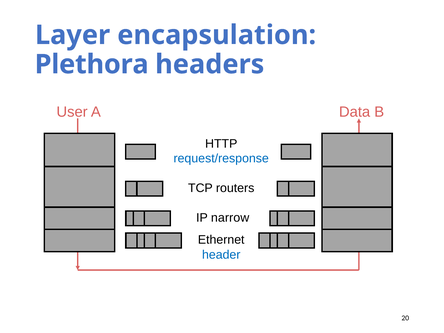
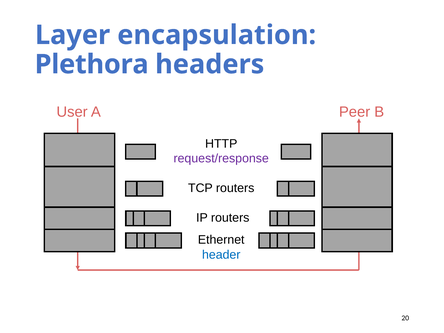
Data: Data -> Peer (355, 112)
request/response colour: blue -> purple (221, 158)
IP narrow: narrow -> routers (230, 218)
